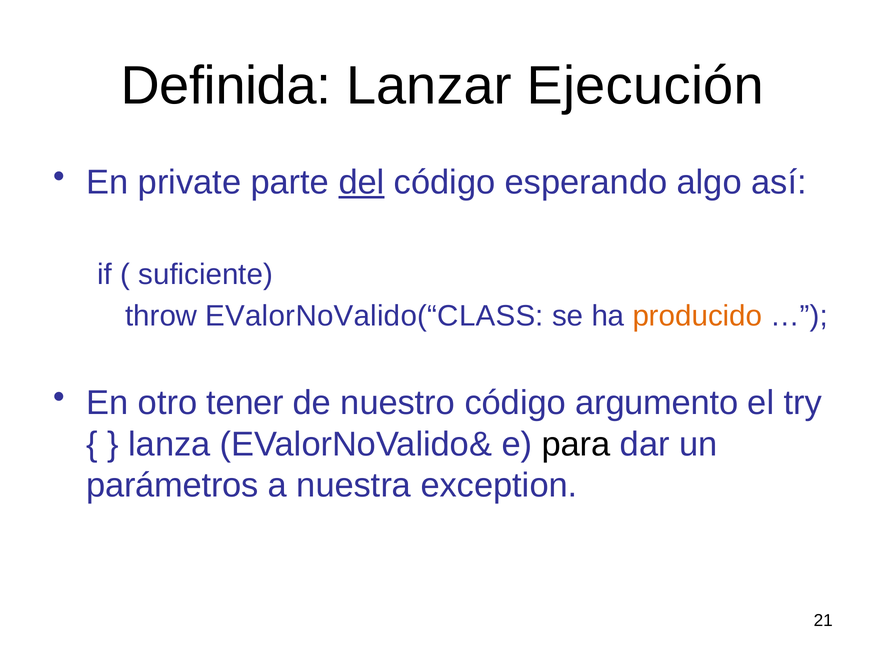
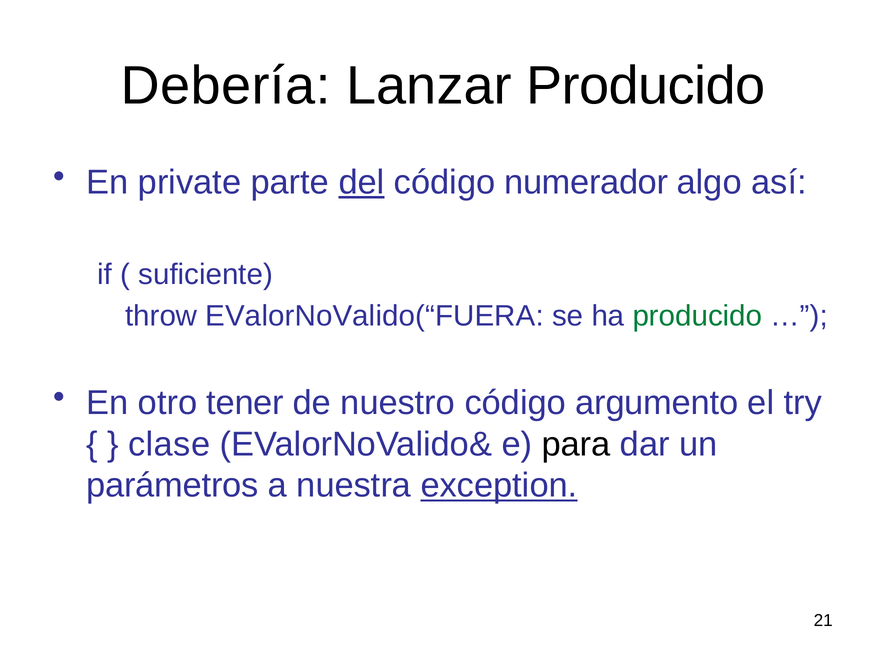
Definida: Definida -> Debería (226, 86)
Lanzar Ejecución: Ejecución -> Producido (646, 86)
esperando: esperando -> numerador (586, 183)
EValorNoValido(“CLASS: EValorNoValido(“CLASS -> EValorNoValido(“FUERA (375, 316)
producido colour: orange -> green (697, 316)
lanza: lanza -> clase (169, 444)
exception underline: none -> present (499, 486)
